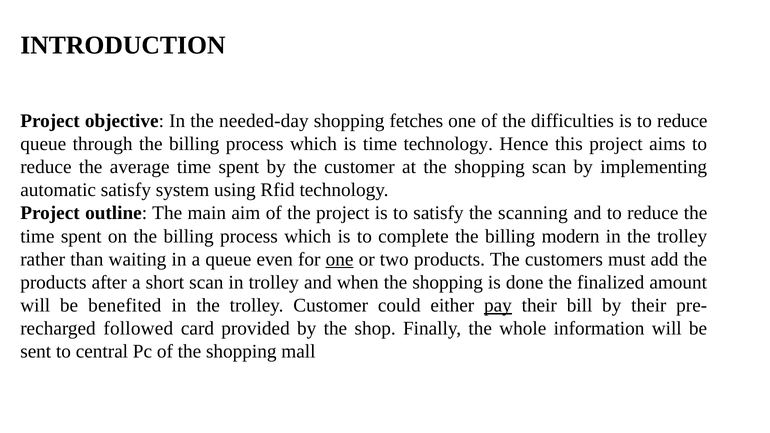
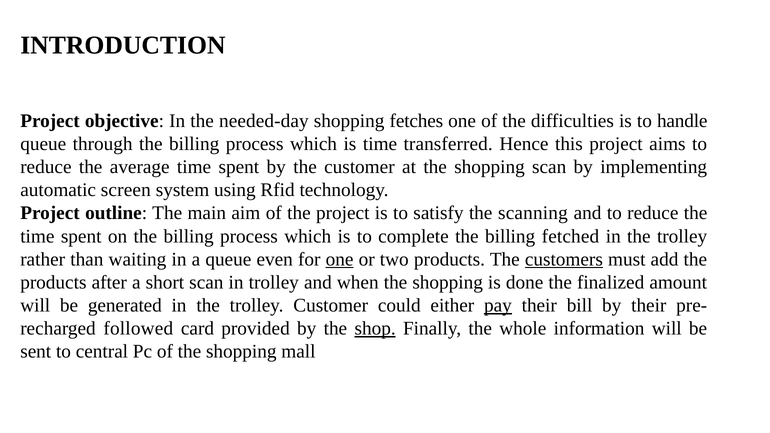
is to reduce: reduce -> handle (682, 121)
time technology: technology -> transferred (448, 144)
automatic satisfy: satisfy -> screen (126, 190)
modern: modern -> fetched (570, 236)
customers underline: none -> present (564, 259)
benefited: benefited -> generated (125, 306)
shop underline: none -> present (375, 329)
